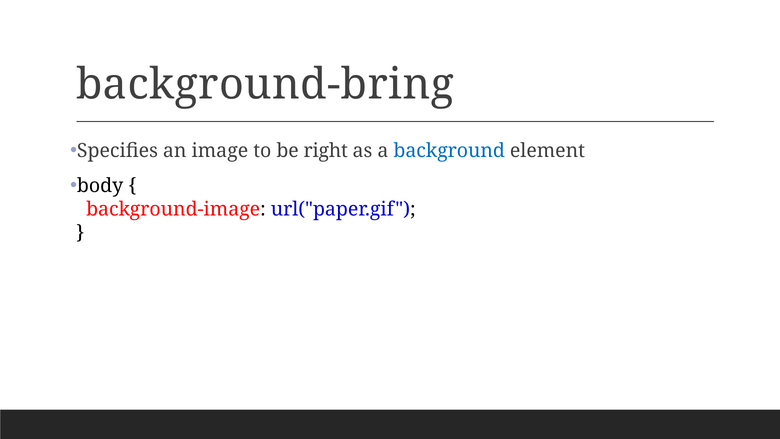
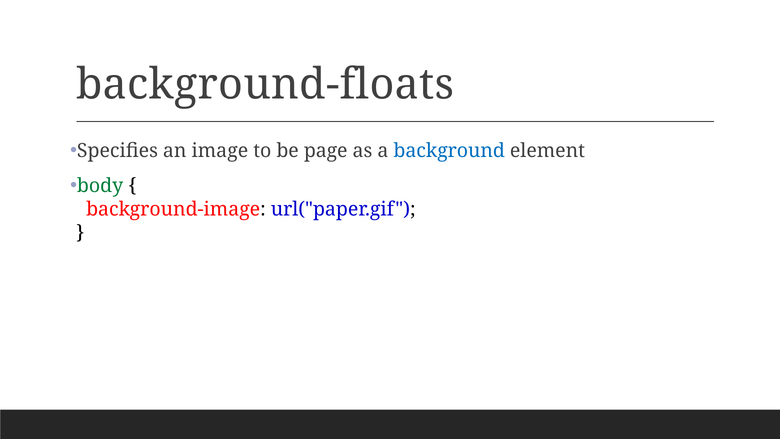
background-bring: background-bring -> background-floats (265, 85)
right: right -> page (326, 151)
body colour: black -> green (100, 186)
